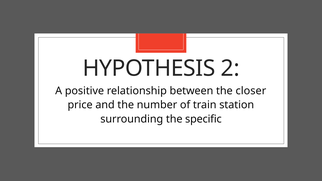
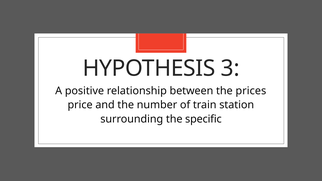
2: 2 -> 3 (230, 68)
closer: closer -> prices (251, 91)
